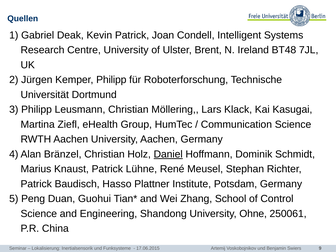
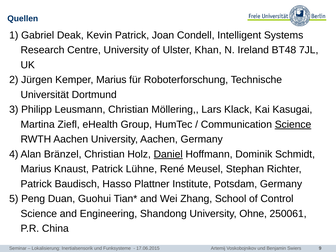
Brent: Brent -> Khan (208, 50)
Kemper Philipp: Philipp -> Marius (111, 80)
Science underline: none -> present (293, 124)
